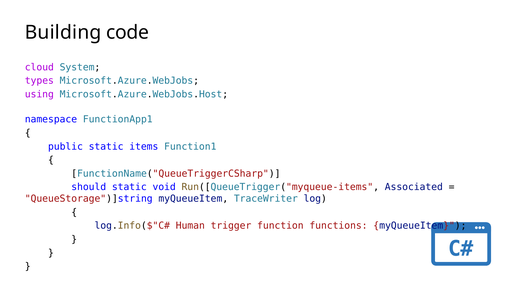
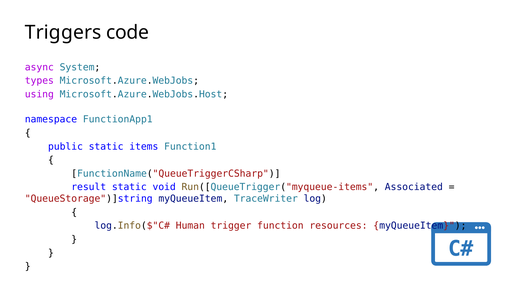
Building: Building -> Triggers (63, 32)
cloud: cloud -> async (39, 67)
should: should -> result (89, 187)
functions: functions -> resources (338, 226)
